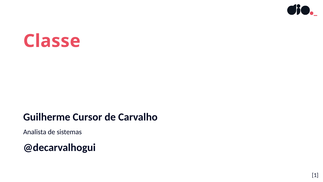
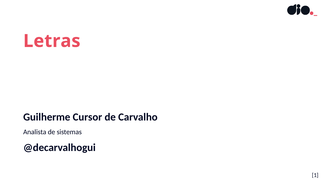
Classe: Classe -> Letras (52, 41)
